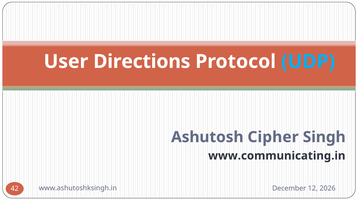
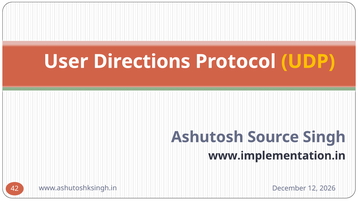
UDP colour: light blue -> yellow (308, 62)
Cipher: Cipher -> Source (273, 137)
www.communicating.in: www.communicating.in -> www.implementation.in (277, 156)
